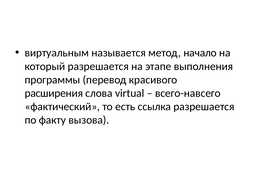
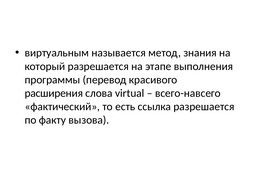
начало: начало -> знания (200, 53)
